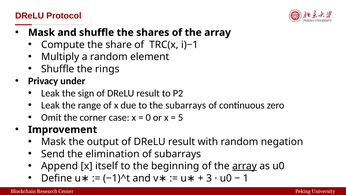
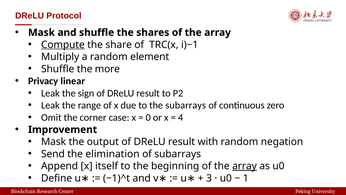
Compute underline: none -> present (63, 45)
rings: rings -> more (107, 69)
under: under -> linear (73, 81)
5: 5 -> 4 (181, 117)
